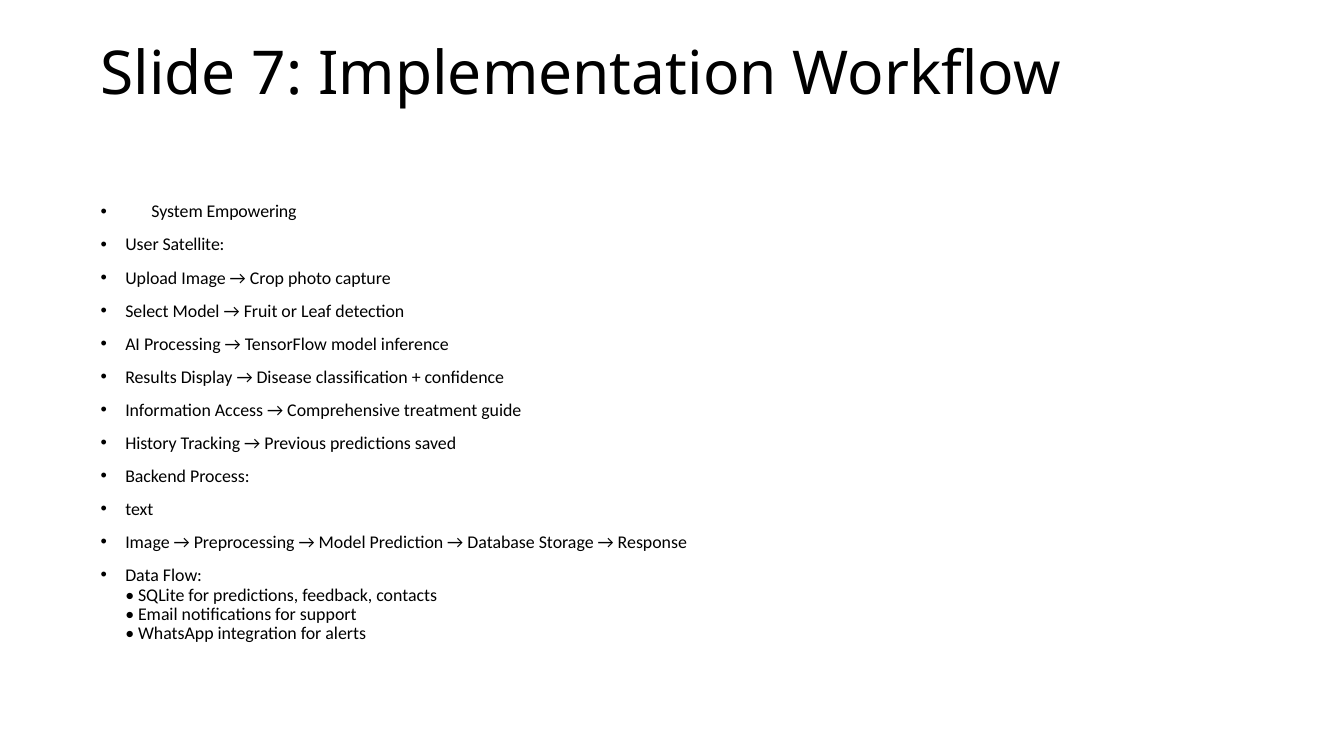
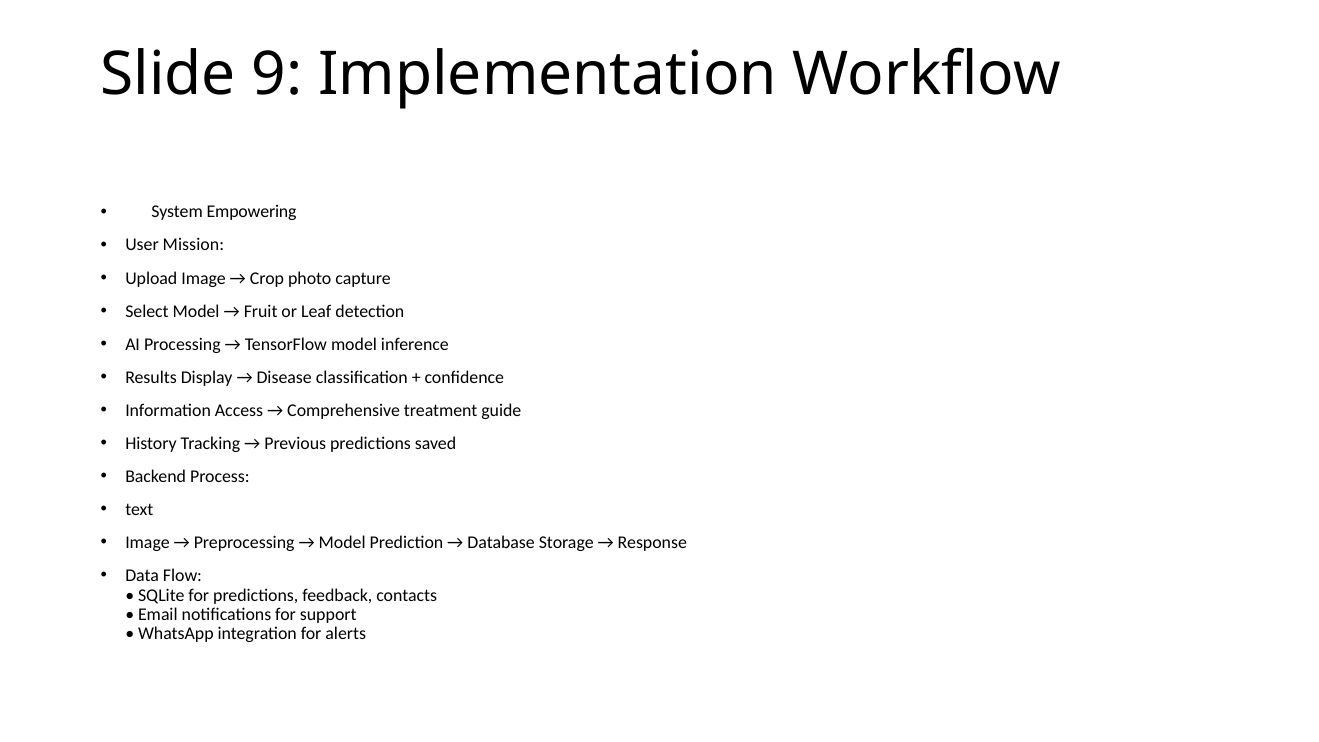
7: 7 -> 9 (277, 75)
Satellite: Satellite -> Mission (193, 245)
